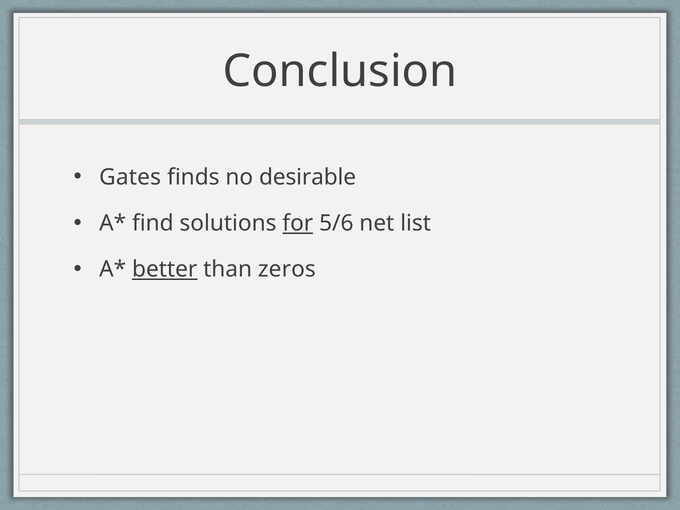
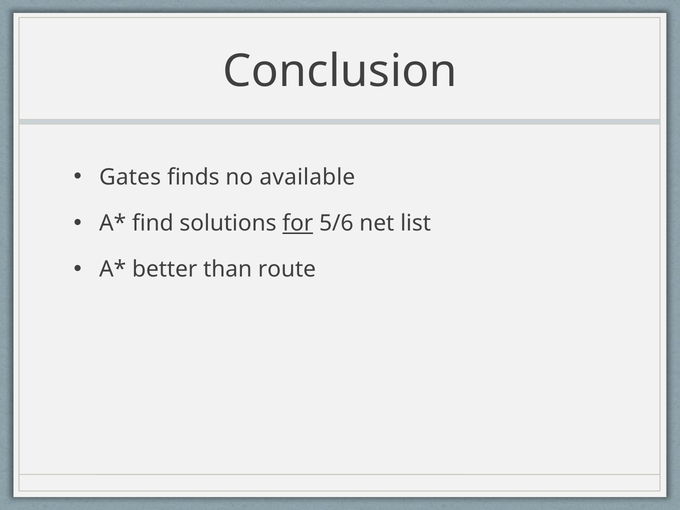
desirable: desirable -> available (307, 177)
better underline: present -> none (165, 269)
zeros: zeros -> route (287, 269)
